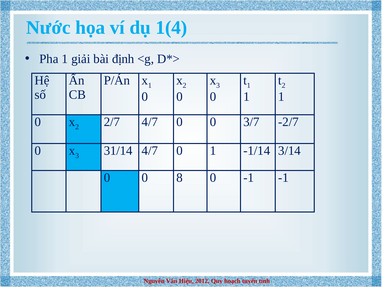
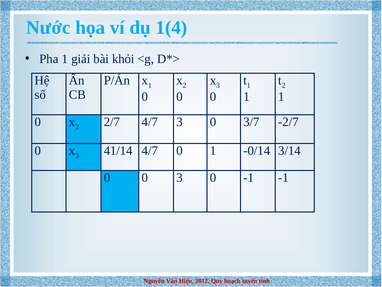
định: định -> khỏi (123, 59)
2/7 4/7 0: 0 -> 3 (179, 122)
31/14: 31/14 -> 41/14 (118, 150)
-1/14: -1/14 -> -0/14 (257, 150)
0 8: 8 -> 3 (179, 177)
